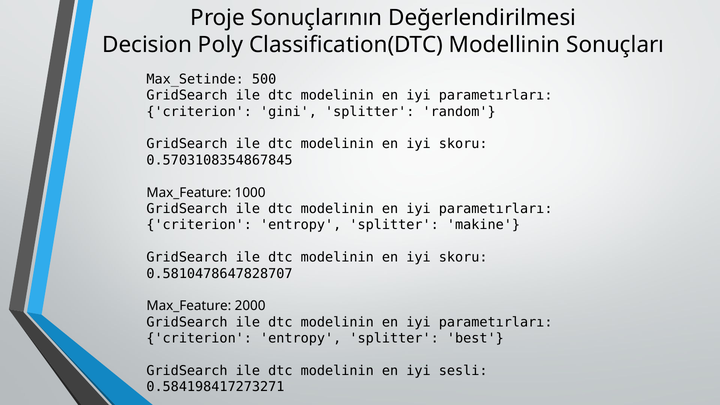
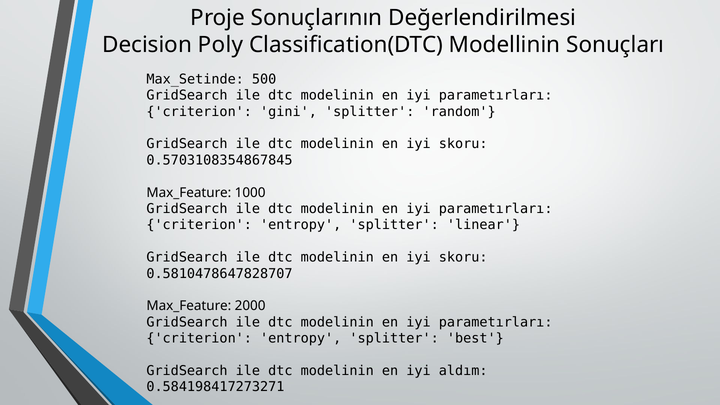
makine: makine -> linear (483, 225)
sesli: sesli -> aldım (463, 371)
